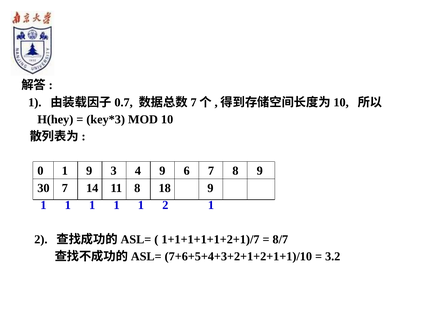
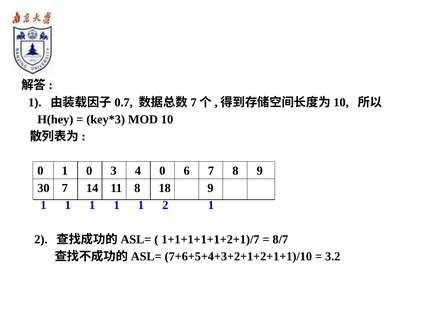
1 9: 9 -> 0 (89, 170)
4 9: 9 -> 0 (162, 170)
